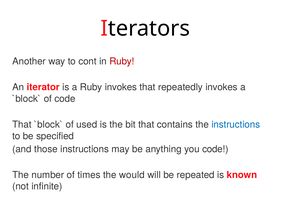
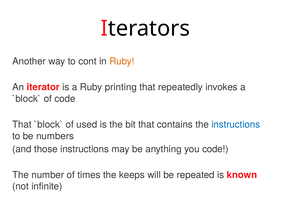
Ruby colour: red -> orange (122, 61)
Ruby invokes: invokes -> printing (121, 87)
specified: specified -> numbers (55, 136)
would: would -> keeps (132, 175)
